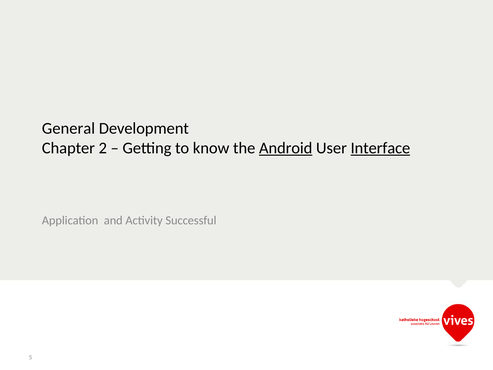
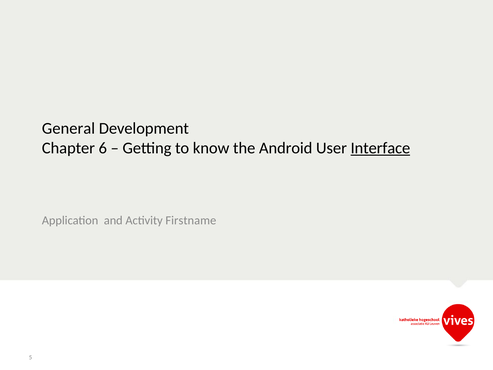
2: 2 -> 6 (103, 148)
Android underline: present -> none (286, 148)
Successful: Successful -> Firstname (191, 220)
